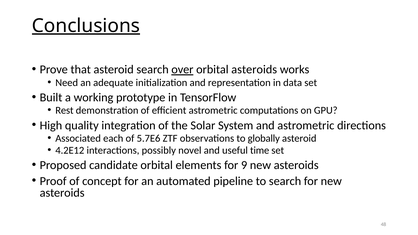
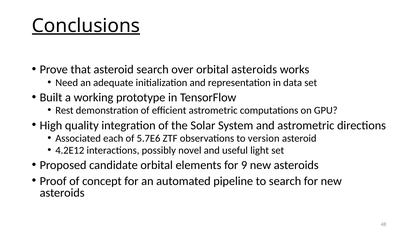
over underline: present -> none (182, 70)
globally: globally -> version (264, 138)
time: time -> light (260, 151)
